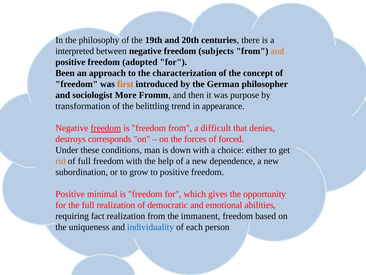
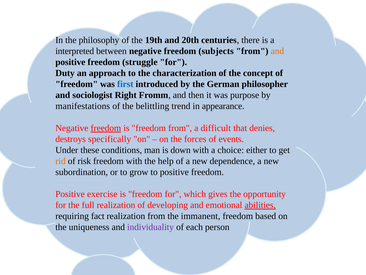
adopted: adopted -> struggle (140, 62)
Been: Been -> Duty (65, 73)
first colour: orange -> blue (125, 84)
More: More -> Right (126, 95)
transformation: transformation -> manifestations (83, 106)
corresponds: corresponds -> specifically (110, 139)
forced: forced -> events (231, 139)
of full: full -> risk (84, 161)
minimal: minimal -> exercise (102, 194)
democratic: democratic -> developing (168, 205)
abilities underline: none -> present (260, 205)
individuality colour: blue -> purple (151, 227)
